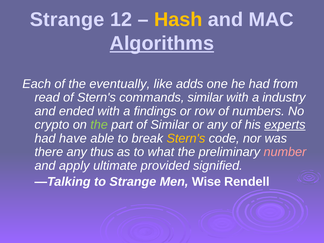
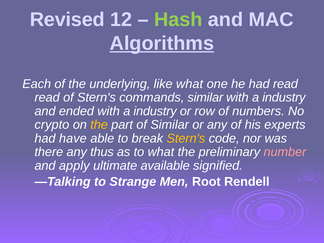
Strange: Strange -> Revised (67, 20)
Hash colour: yellow -> light green (178, 20)
eventually: eventually -> underlying (120, 84)
like adds: adds -> what (190, 84)
had from: from -> read (285, 84)
ended with a findings: findings -> industry (155, 111)
the colour: light green -> yellow (99, 125)
experts underline: present -> none (285, 125)
provided: provided -> available (165, 166)
Wise: Wise -> Root (206, 182)
